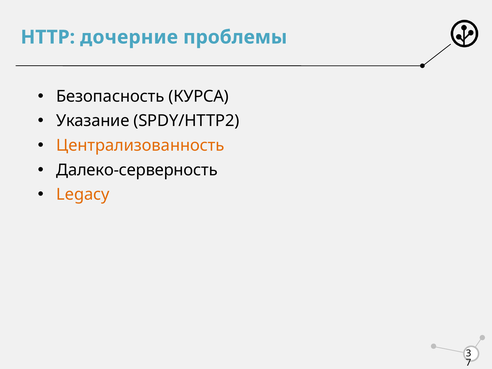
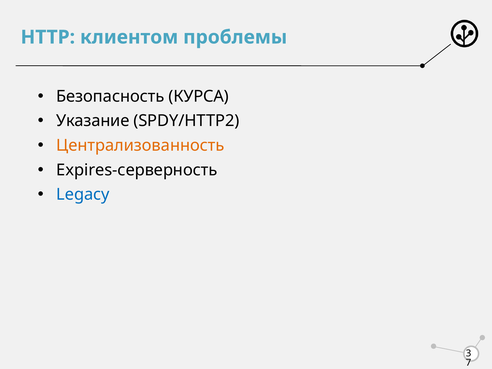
дочерние: дочерние -> клиентом (129, 37)
Далеко-серверность: Далеко-серверность -> Expires-серверность (137, 170)
Legacy colour: orange -> blue (83, 195)
